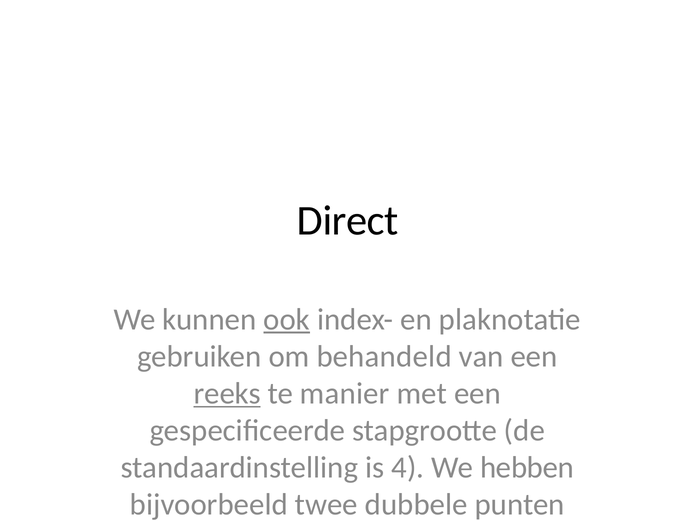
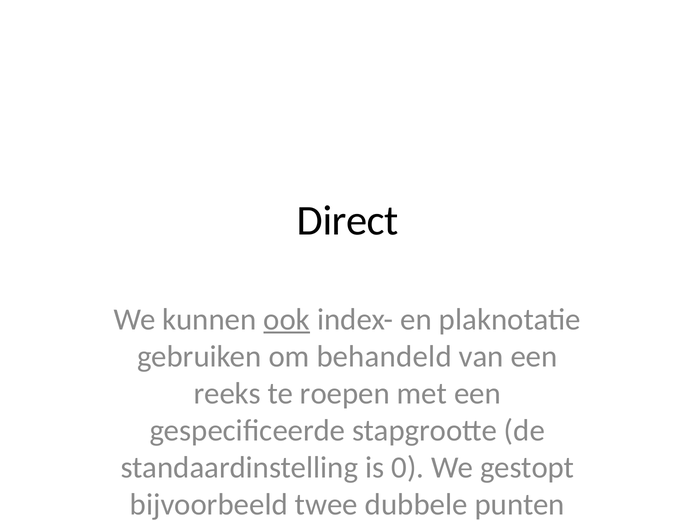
reeks underline: present -> none (227, 394)
manier: manier -> roepen (345, 394)
4: 4 -> 0 (408, 468)
hebben: hebben -> gestopt (527, 468)
